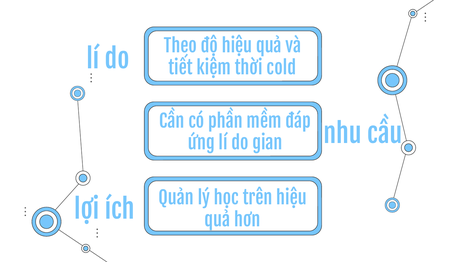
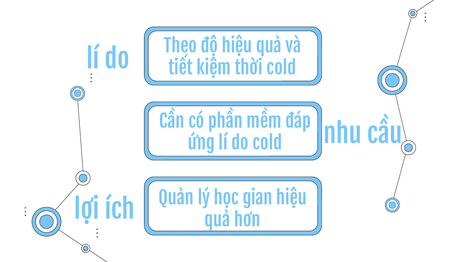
do gian: gian -> cold (267, 144)
trên: trên -> gian (258, 199)
